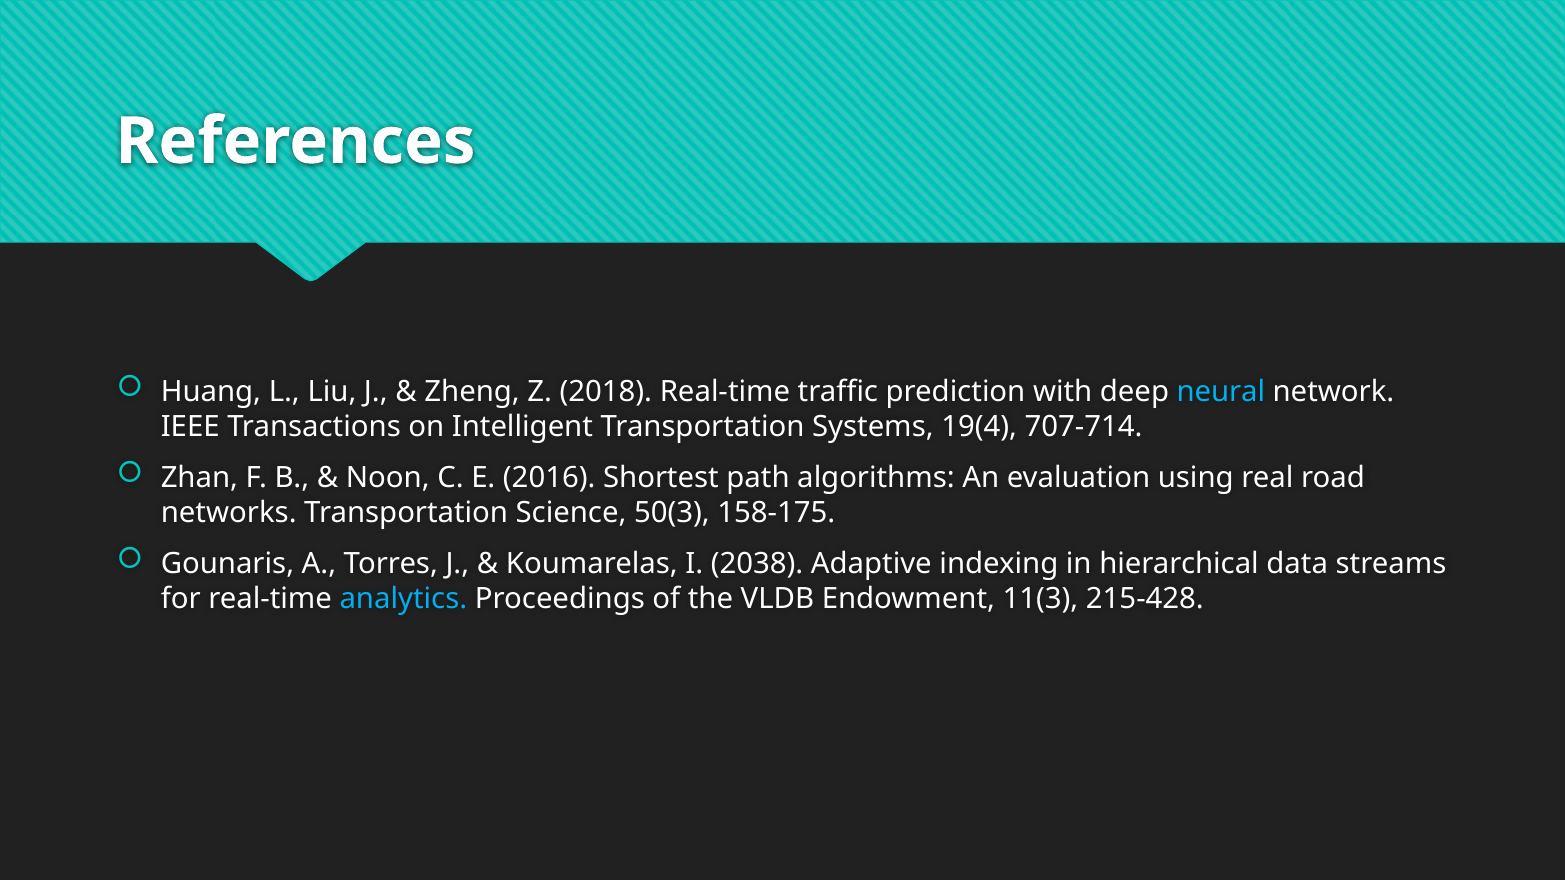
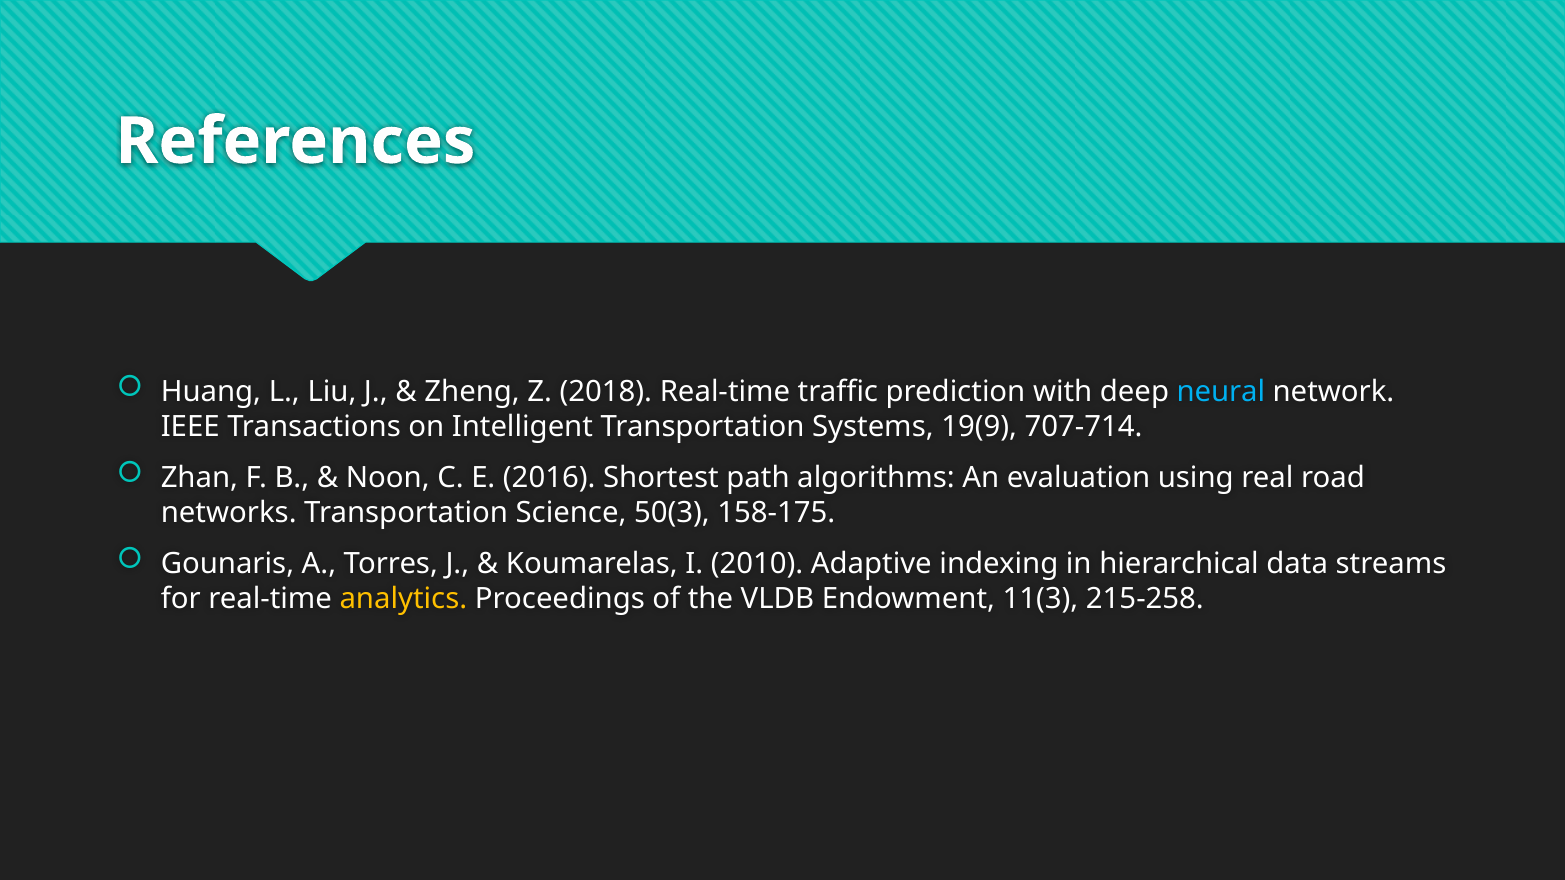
19(4: 19(4 -> 19(9 (979, 427)
2038: 2038 -> 2010 (757, 564)
analytics colour: light blue -> yellow (403, 599)
215-428: 215-428 -> 215-258 (1145, 599)
